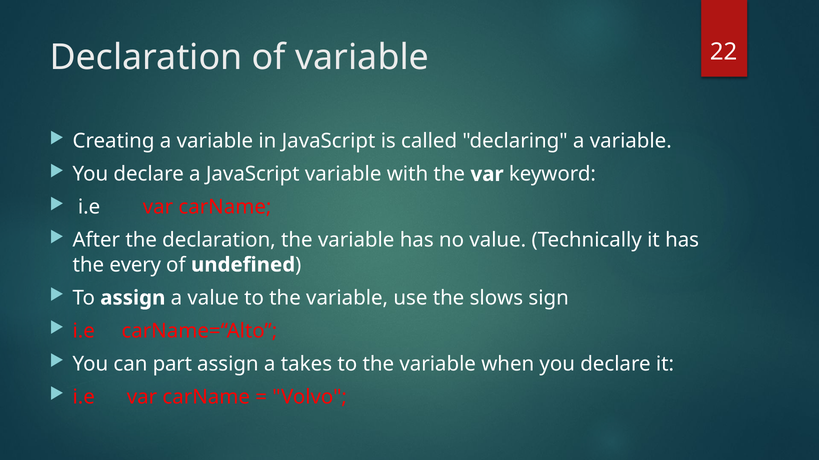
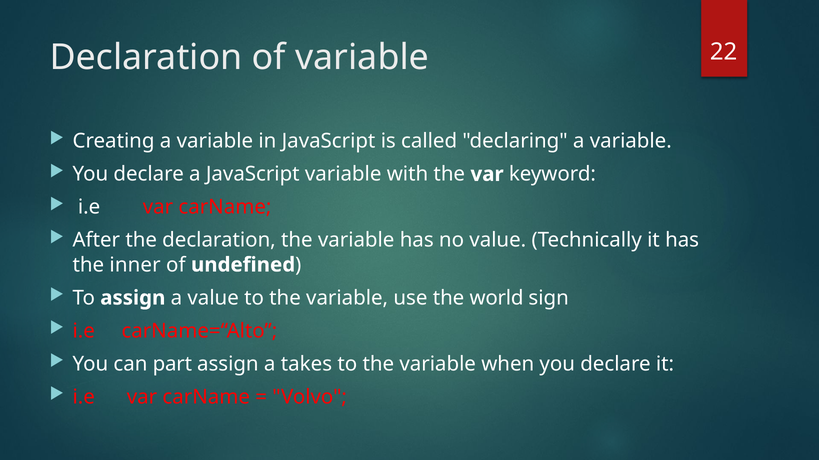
every: every -> inner (135, 265)
slows: slows -> world (497, 298)
